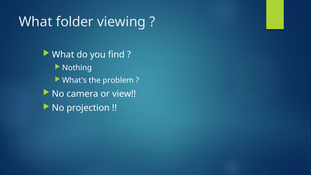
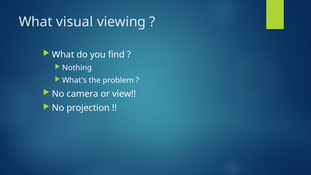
folder: folder -> visual (75, 22)
